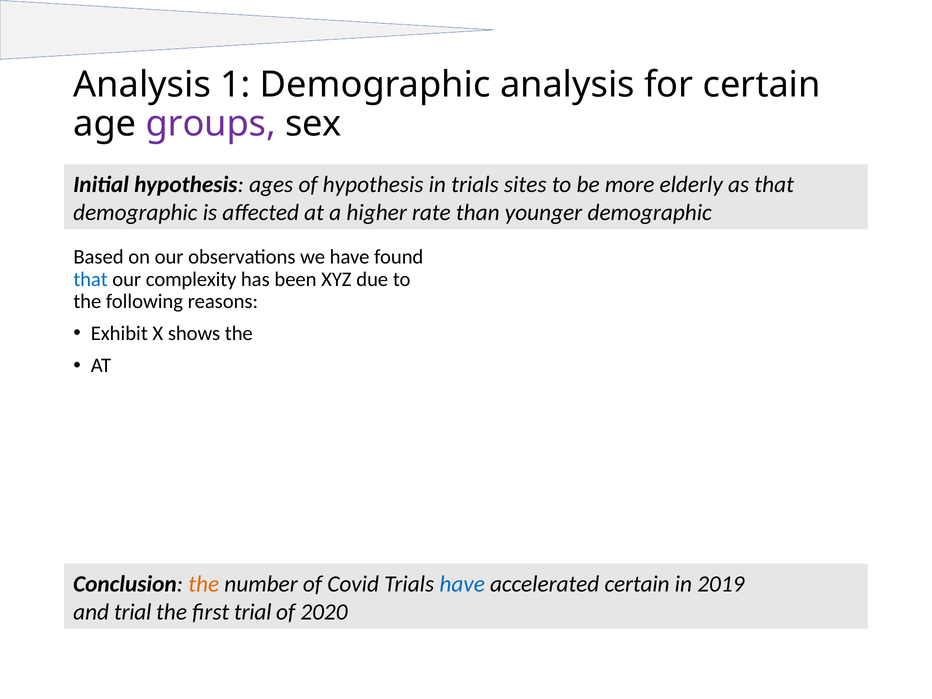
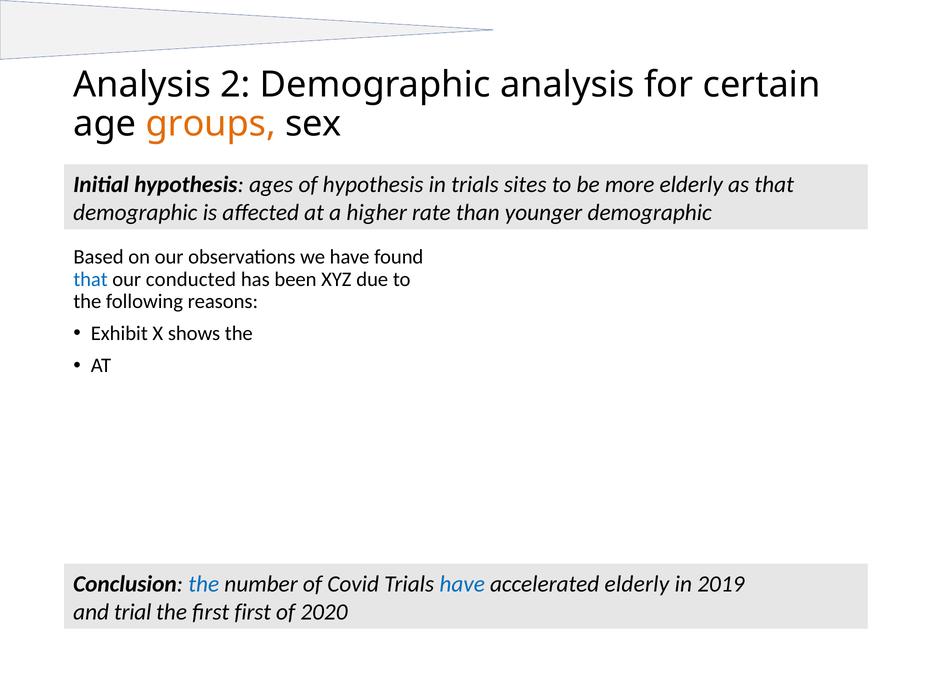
1: 1 -> 2 (235, 85)
groups colour: purple -> orange (211, 124)
complexity: complexity -> conducted (191, 279)
the colour: orange -> blue (204, 584)
accelerated certain: certain -> elderly (637, 584)
first trial: trial -> first (253, 612)
